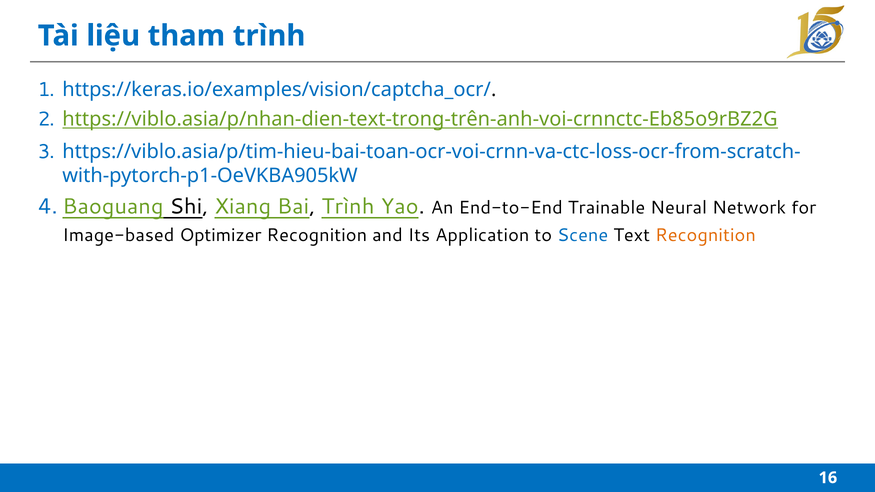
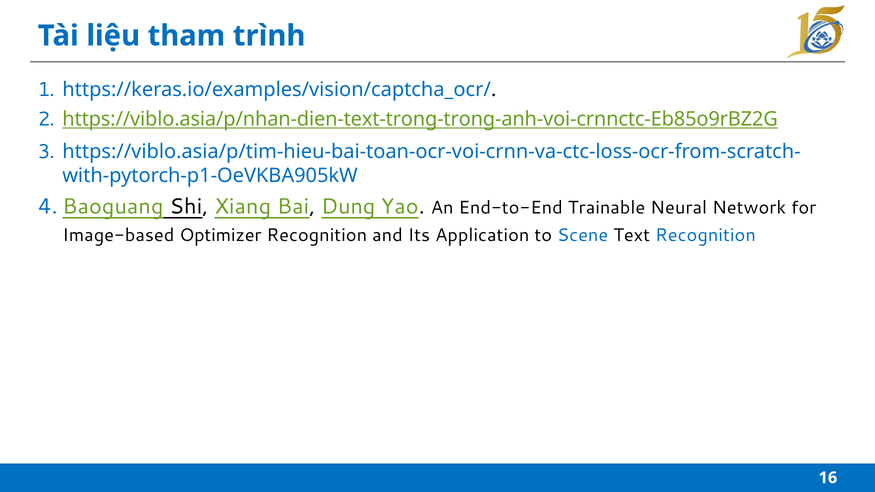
https://viblo.asia/p/nhan-dien-text-trong-trên-anh-voi-crnnctc-Eb85o9rBZ2G: https://viblo.asia/p/nhan-dien-text-trong-trên-anh-voi-crnnctc-Eb85o9rBZ2G -> https://viblo.asia/p/nhan-dien-text-trong-trong-anh-voi-crnnctc-Eb85o9rBZ2G (420, 119)
Bai Trình: Trình -> Dung (348, 207)
Recognition colour: orange -> blue (705, 235)
